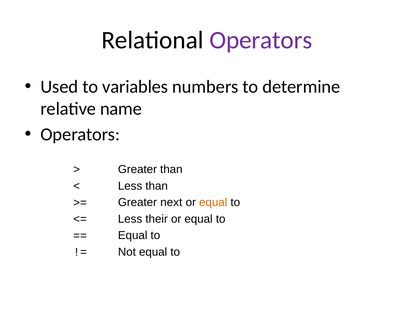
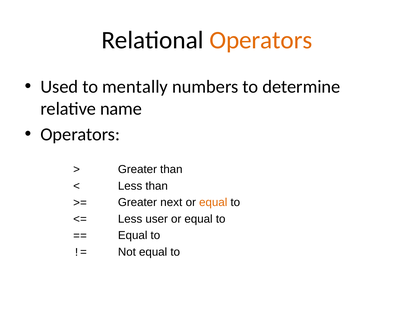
Operators colour: purple -> orange (261, 40)
variables: variables -> mentally (135, 87)
their: their -> user (157, 219)
